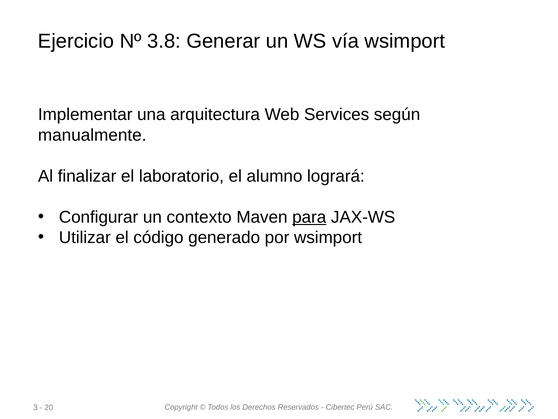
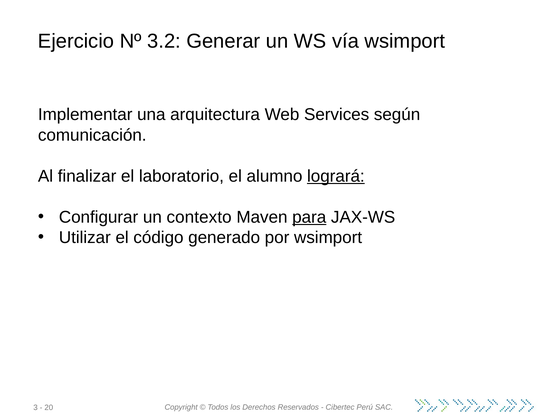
3.8: 3.8 -> 3.2 (164, 41)
manualmente: manualmente -> comunicación (92, 135)
logrará underline: none -> present (336, 176)
